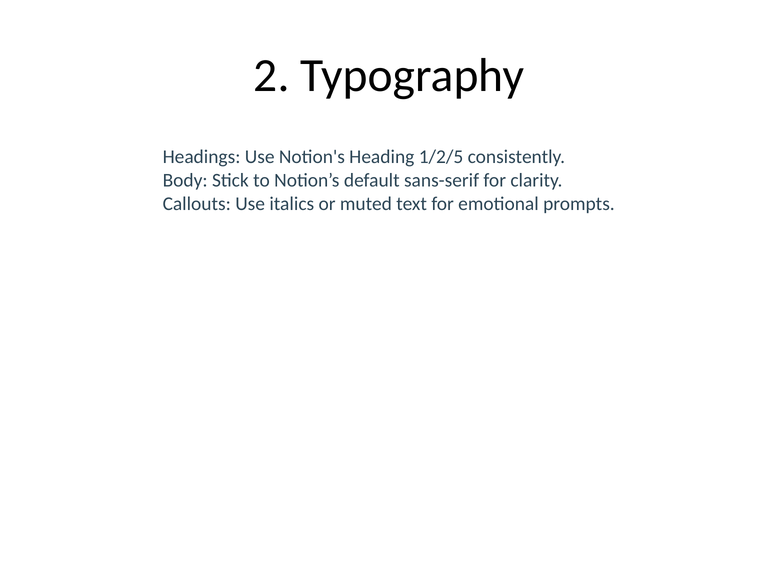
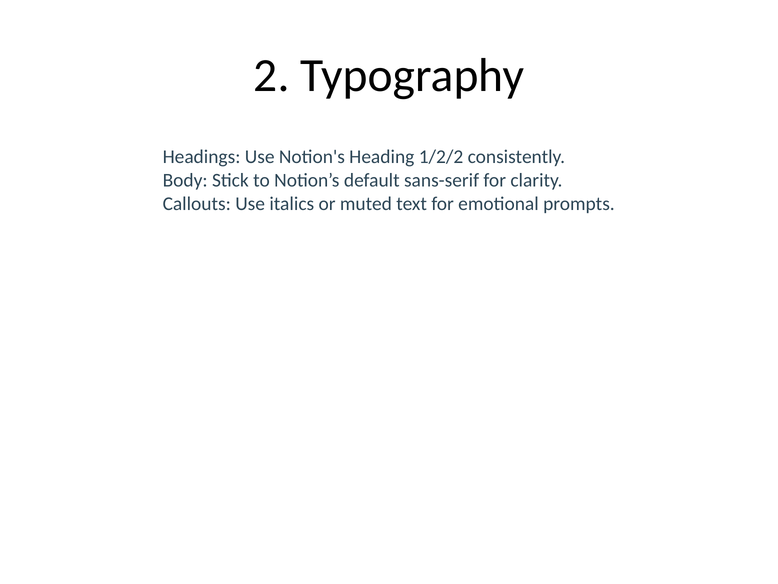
1/2/5: 1/2/5 -> 1/2/2 (441, 157)
